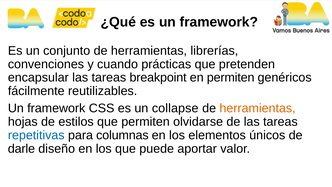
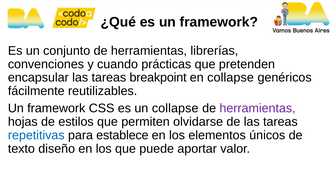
en permiten: permiten -> collapse (231, 78)
herramientas colour: orange -> purple (258, 108)
columnas: columnas -> establece (122, 135)
darle: darle -> texto (21, 149)
